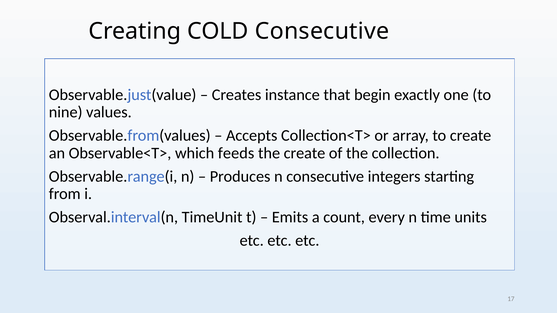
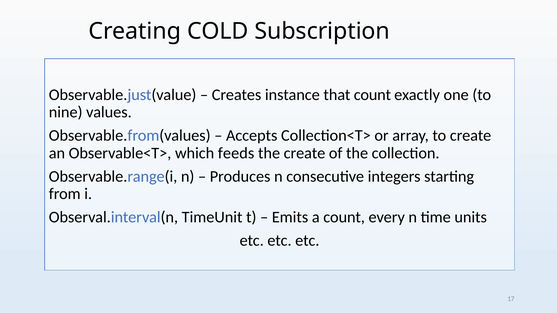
COLD Consecutive: Consecutive -> Subscription (322, 31)
that begin: begin -> count (372, 95)
